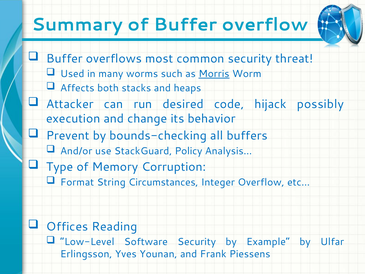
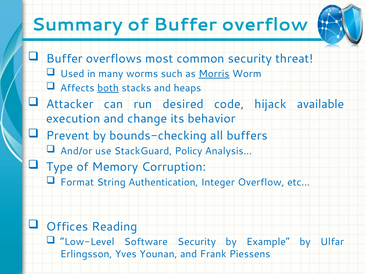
both underline: none -> present (108, 88)
possibly: possibly -> available (321, 104)
Circumstances: Circumstances -> Authentication (163, 182)
